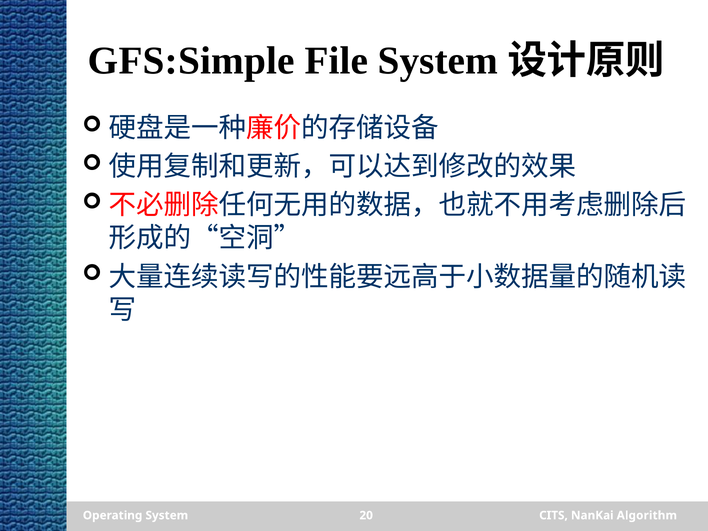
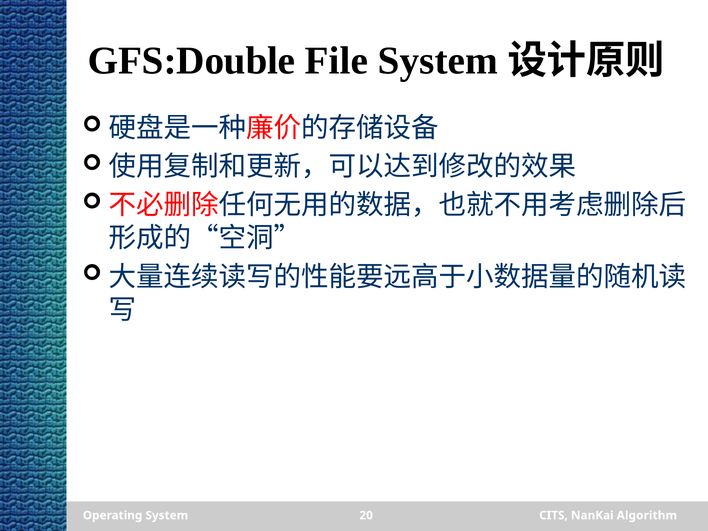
GFS:Simple: GFS:Simple -> GFS:Double (192, 61)
